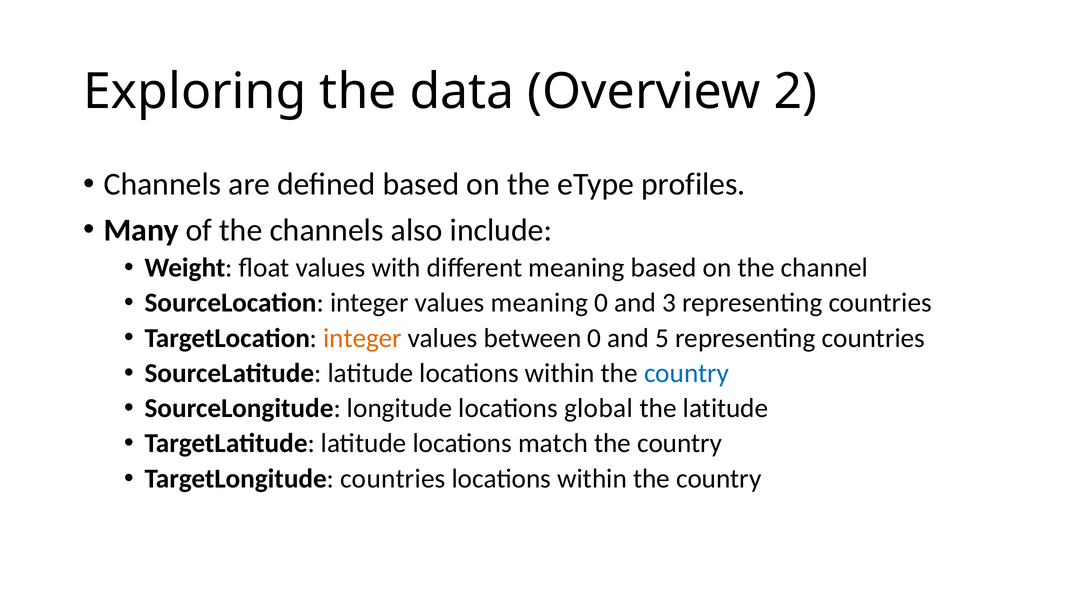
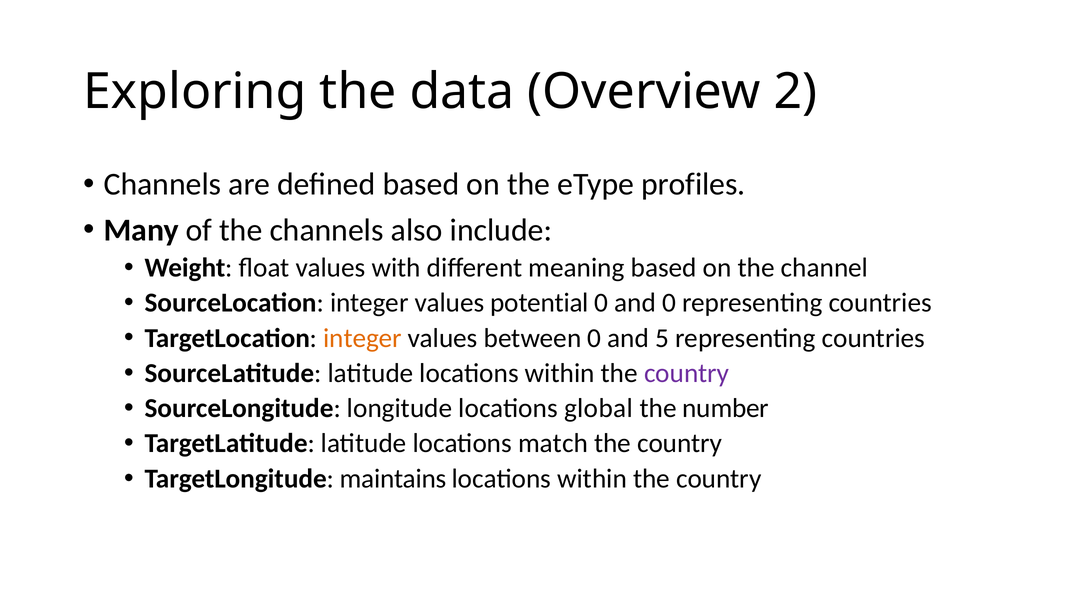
values meaning: meaning -> potential (539, 303)
and 3: 3 -> 0 (669, 303)
country colour: blue -> purple (687, 373)
the latitude: latitude -> number (726, 408)
TargetLongitude countries: countries -> maintains (393, 478)
